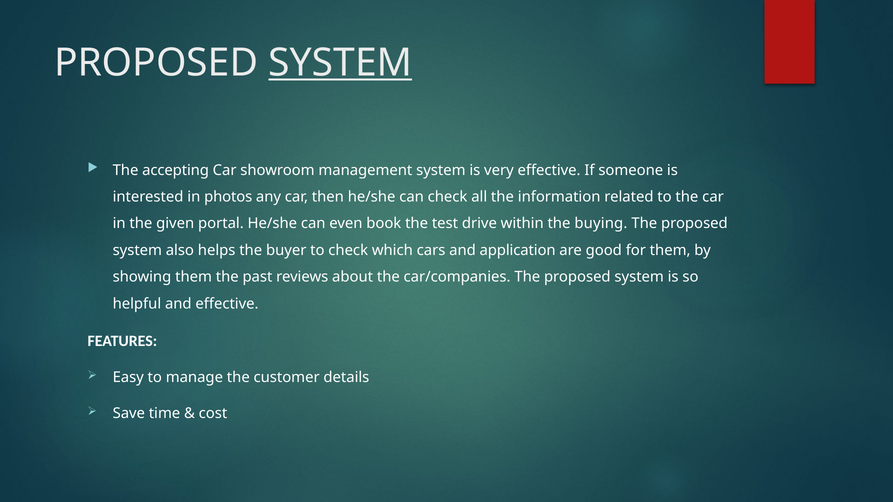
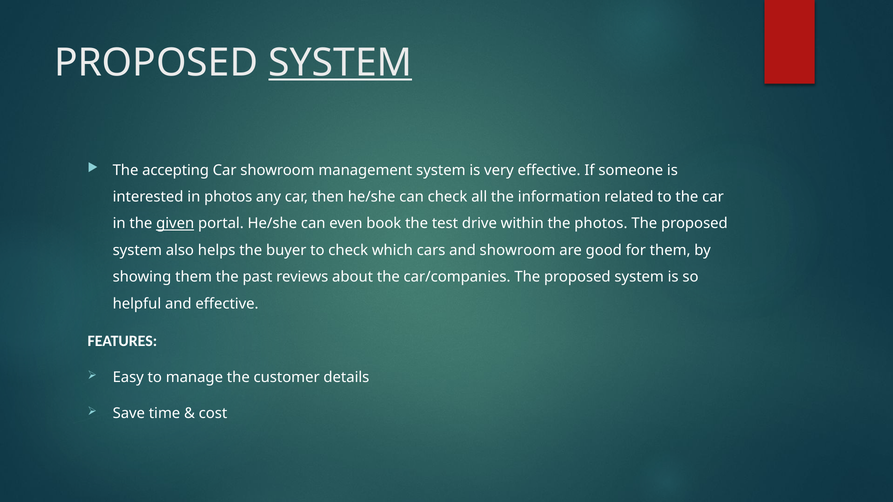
given underline: none -> present (175, 224)
the buying: buying -> photos (601, 224)
and application: application -> showroom (518, 250)
